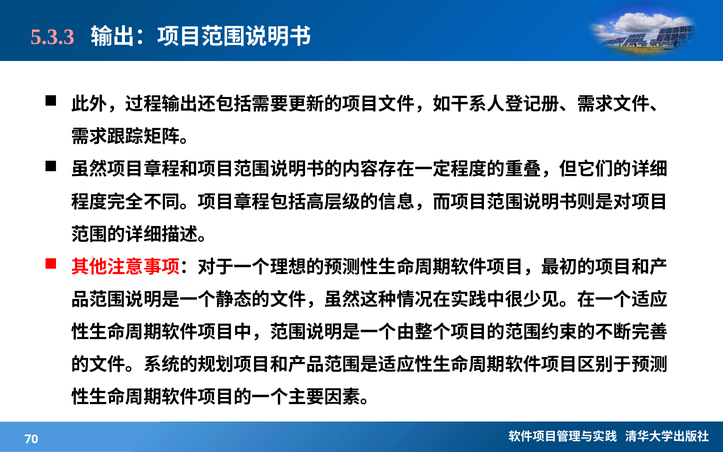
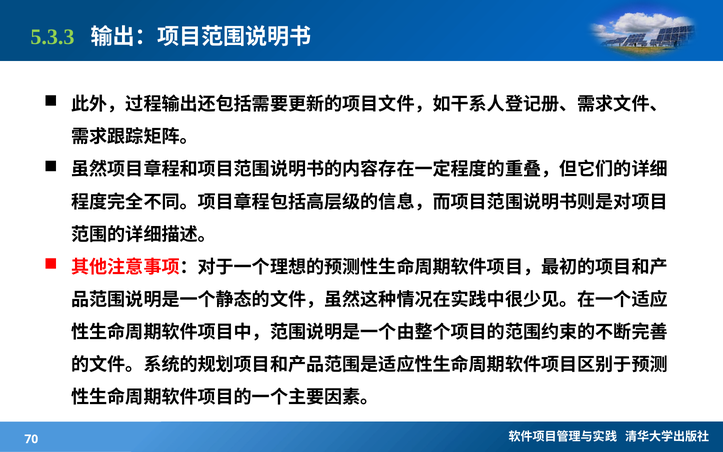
5.3.3 colour: pink -> light green (53, 37)
